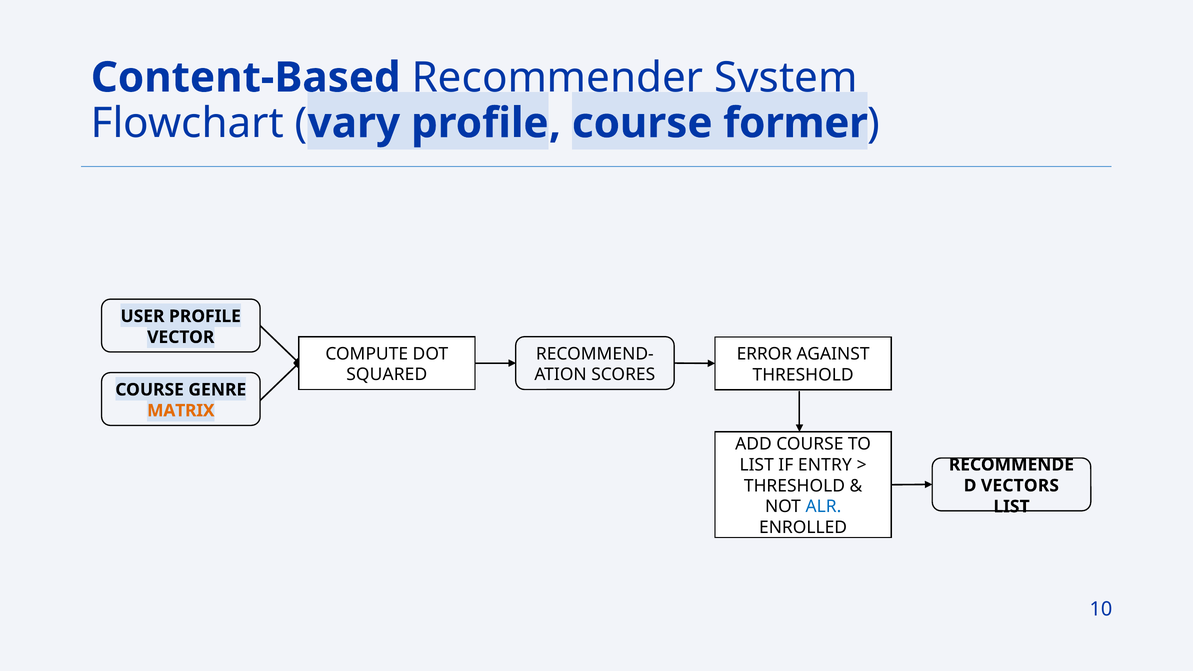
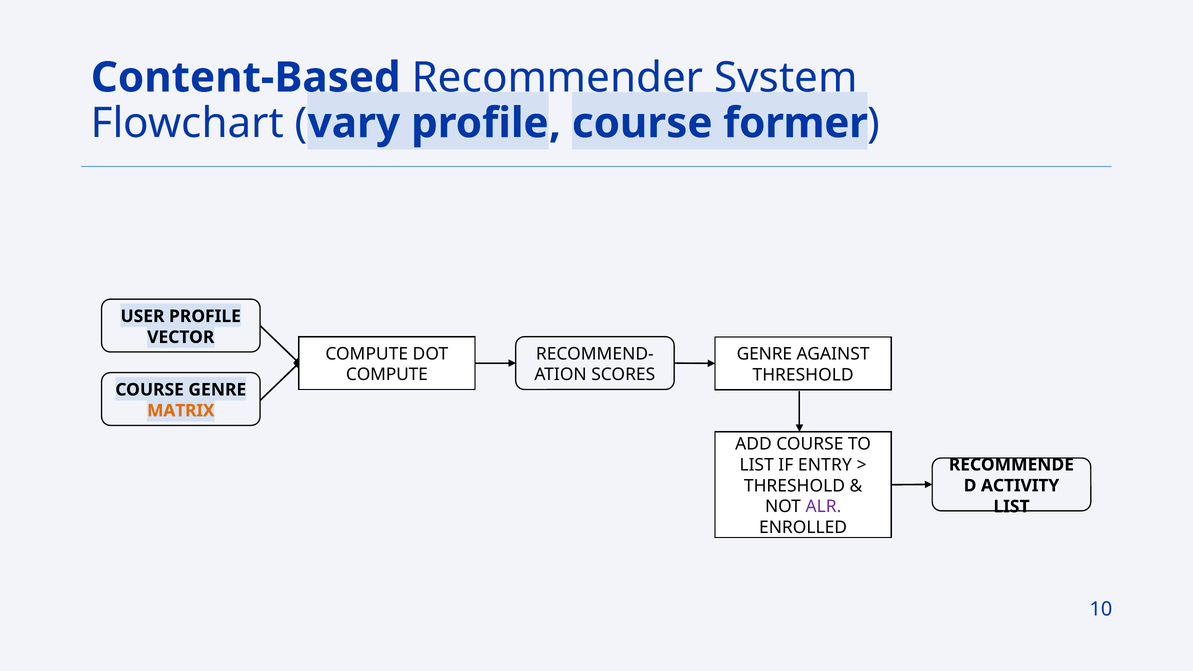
ERROR: ERROR -> GENRE (764, 354)
SQUARED: SQUARED -> COMPUTE (387, 375)
VECTORS: VECTORS -> ACTIVITY (1020, 486)
ALR colour: blue -> purple (823, 507)
